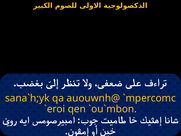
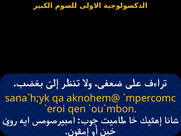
auouwnh@: auouwnh@ -> aknohem@ (93, 98)
